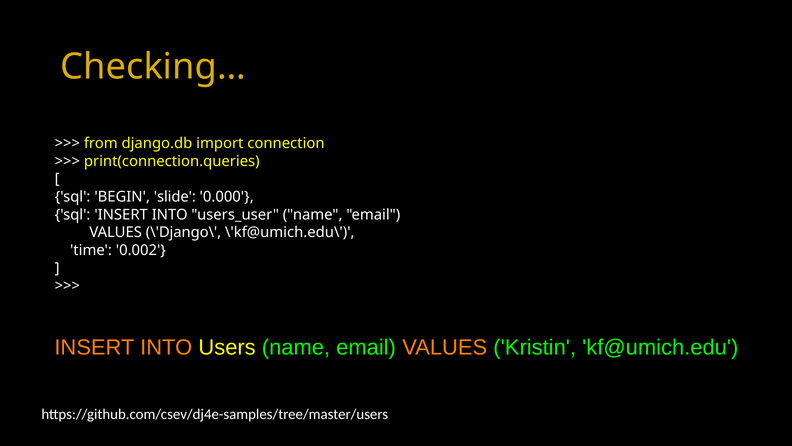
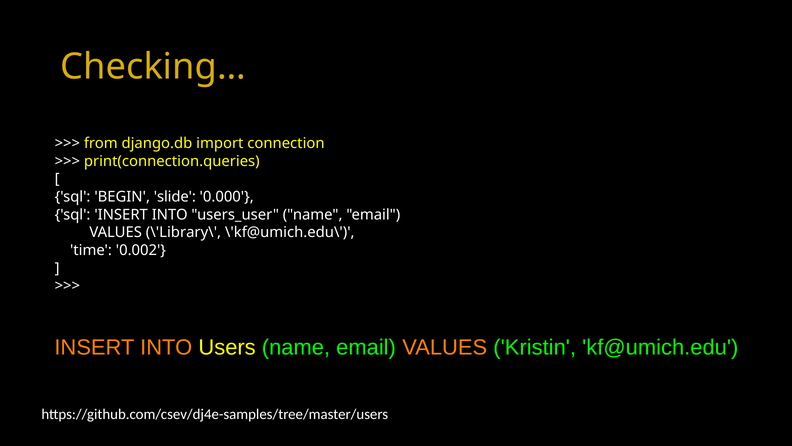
\'Django\: \'Django\ -> \'Library\ (183, 232)
